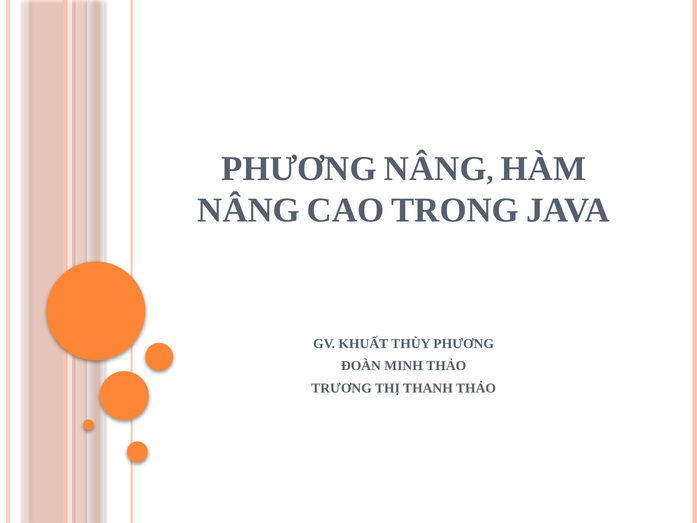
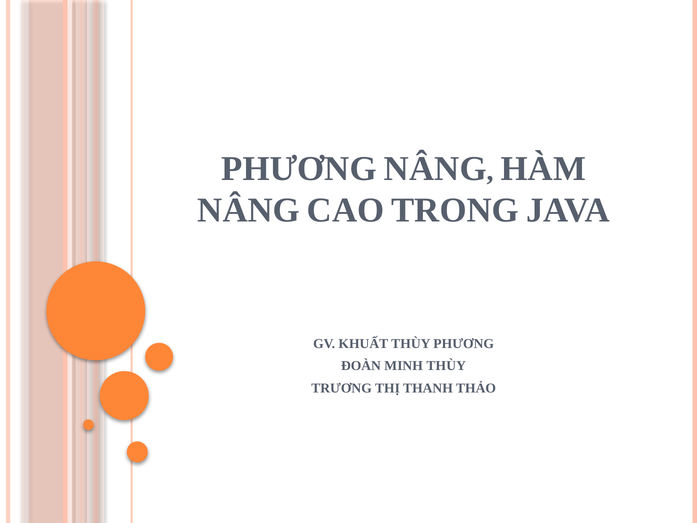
MINH THẢO: THẢO -> THÙY (446, 366)
